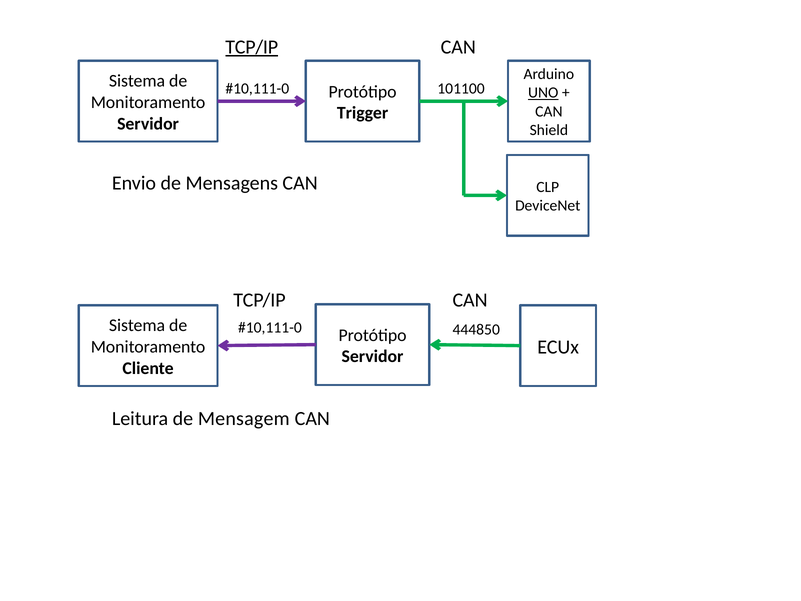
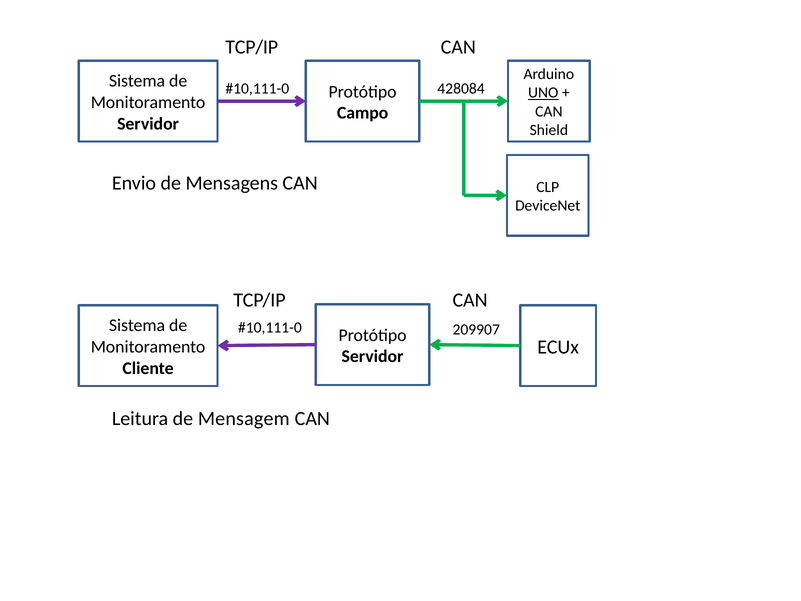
TCP/IP underline: present -> none (252, 47)
101100: 101100 -> 428084 (461, 89)
Trigger: Trigger -> Campo (363, 113)
444850: 444850 -> 209907 (476, 329)
